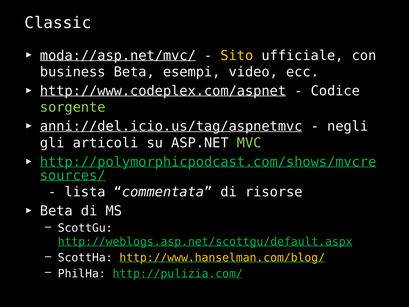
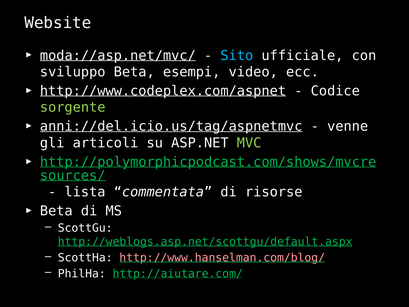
Classic: Classic -> Website (58, 23)
Sito colour: yellow -> light blue (237, 55)
business: business -> sviluppo (73, 72)
negli: negli -> venne (348, 126)
http://www.hanselman.com/blog/ colour: yellow -> pink (222, 258)
http://pulizia.com/: http://pulizia.com/ -> http://aiutare.com/ (178, 273)
